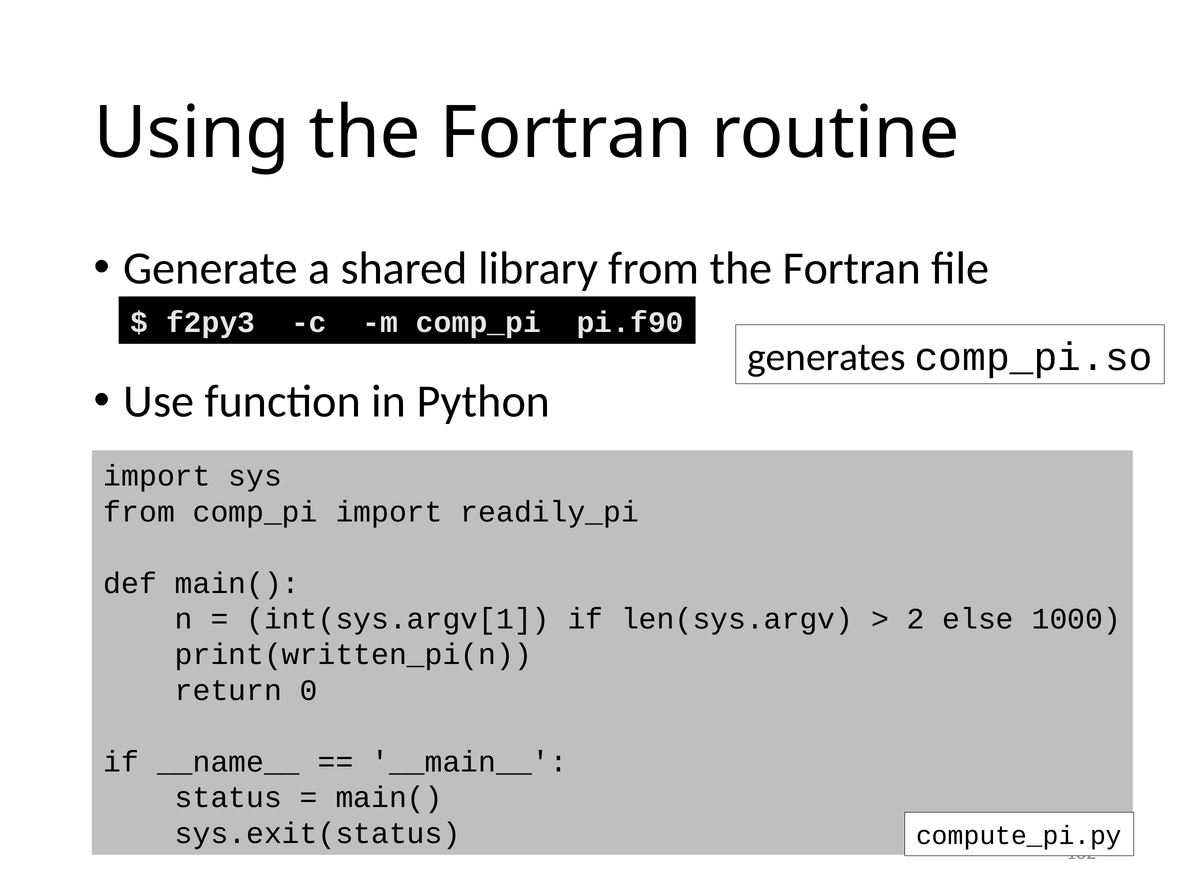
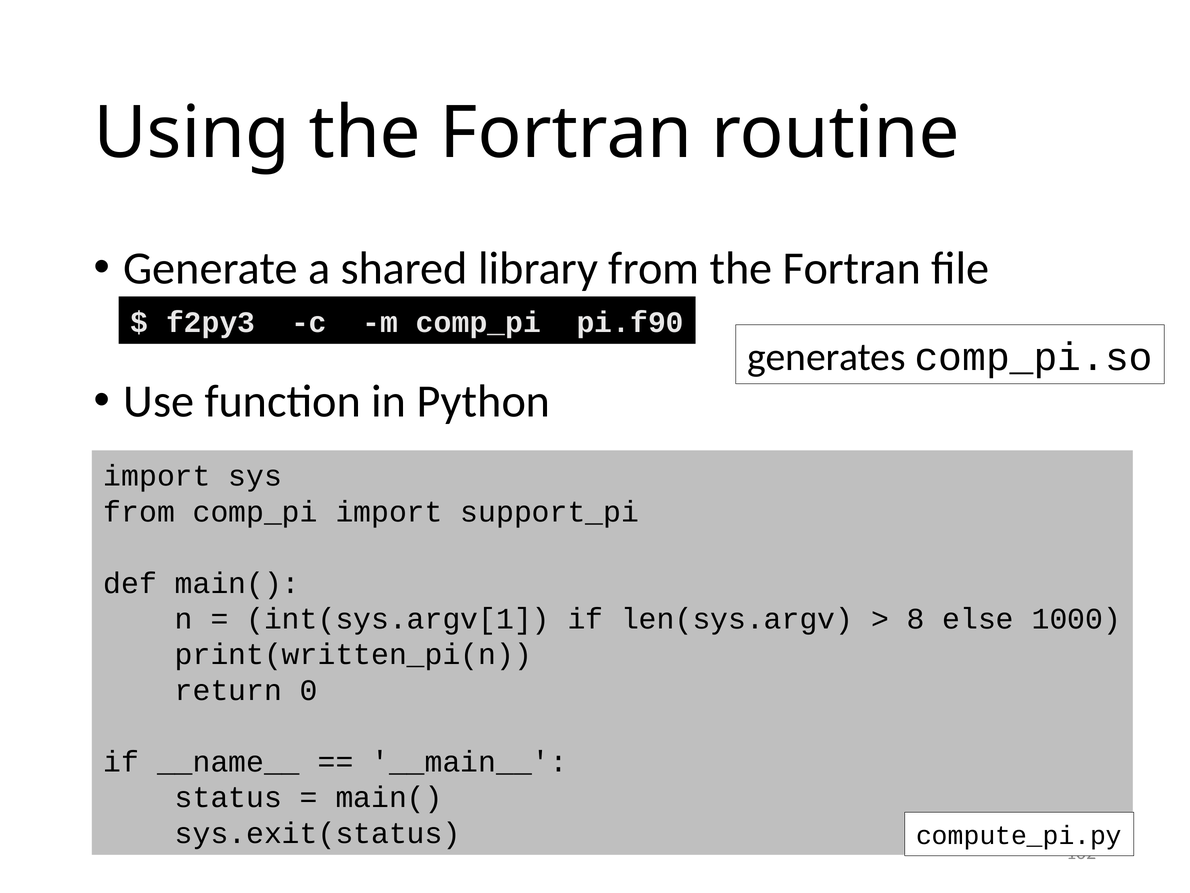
readily_pi: readily_pi -> support_pi (550, 511)
2: 2 -> 8 (916, 619)
